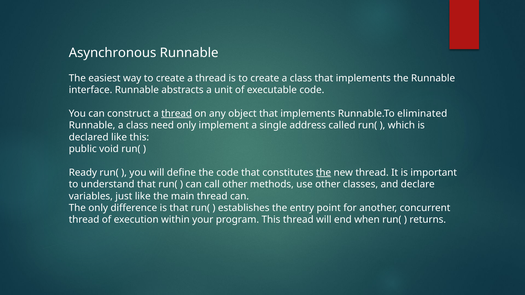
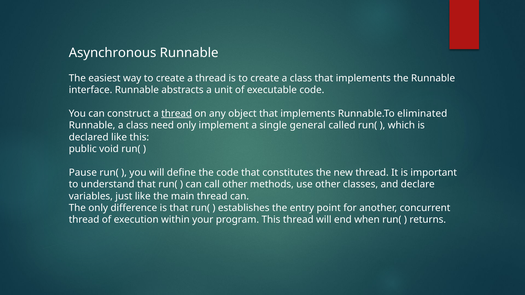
address: address -> general (308, 125)
Ready: Ready -> Pause (83, 173)
the underline: present -> none (324, 173)
